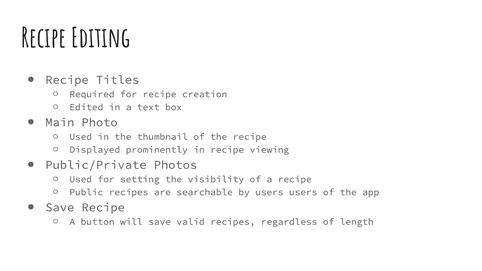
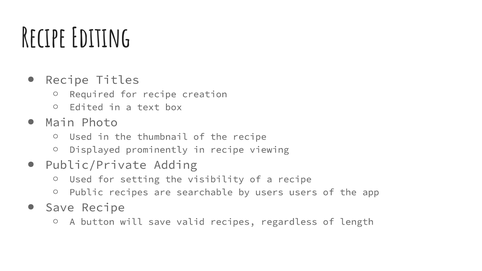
Photos: Photos -> Adding (175, 165)
